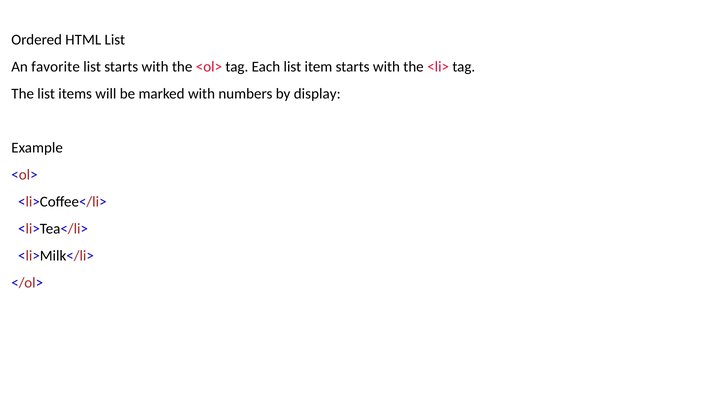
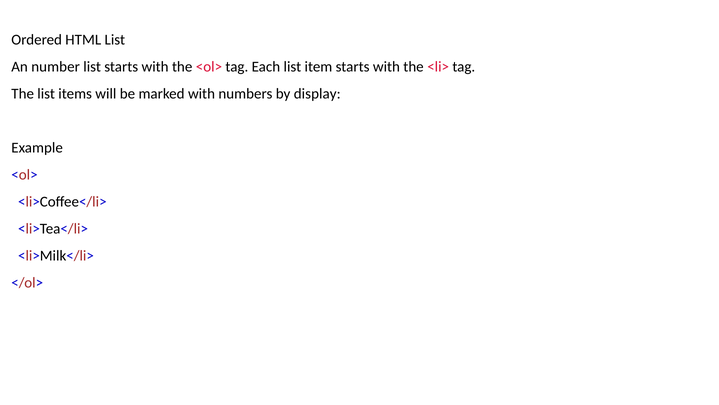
favorite: favorite -> number (56, 67)
